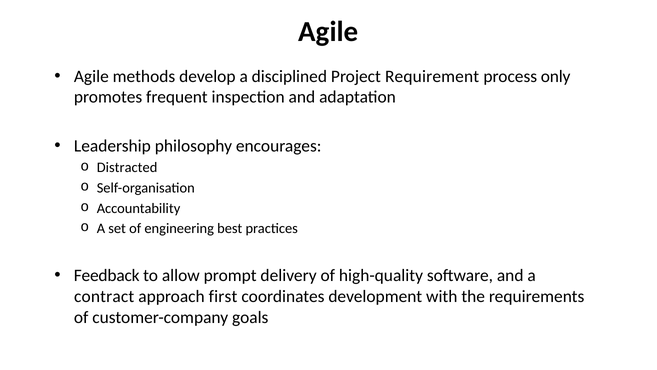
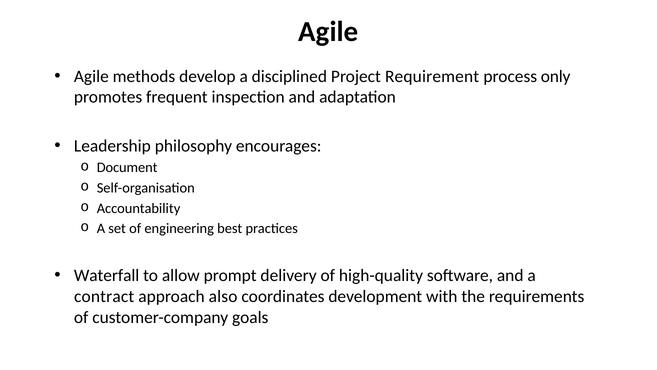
Distracted: Distracted -> Document (127, 167)
Feedback: Feedback -> Waterfall (107, 275)
first: first -> also (223, 296)
